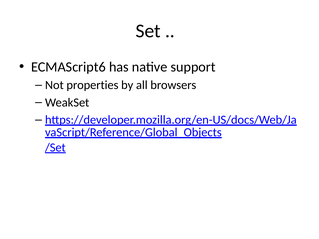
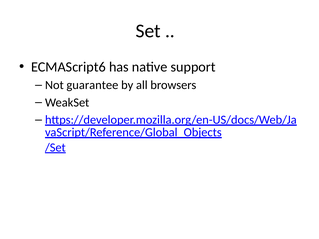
properties: properties -> guarantee (92, 85)
